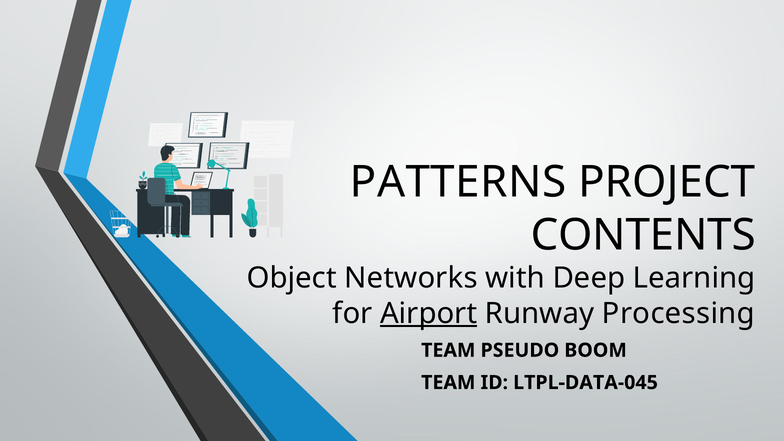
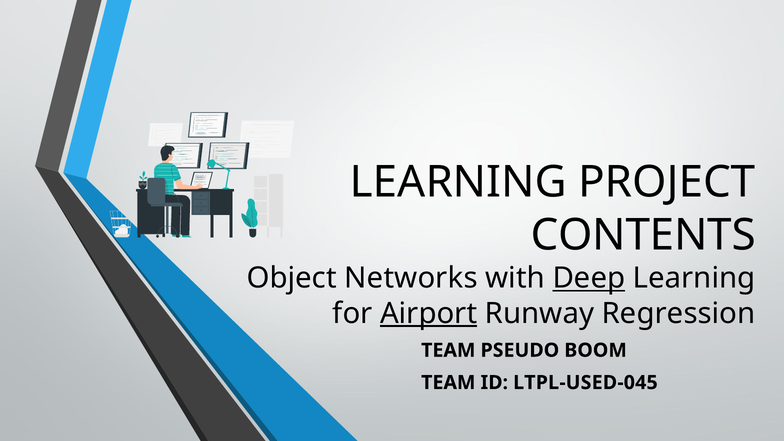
PATTERNS: PATTERNS -> LEARNING (458, 182)
Deep underline: none -> present (589, 278)
Processing: Processing -> Regression (679, 313)
LTPL-DATA-045: LTPL-DATA-045 -> LTPL-USED-045 (585, 383)
